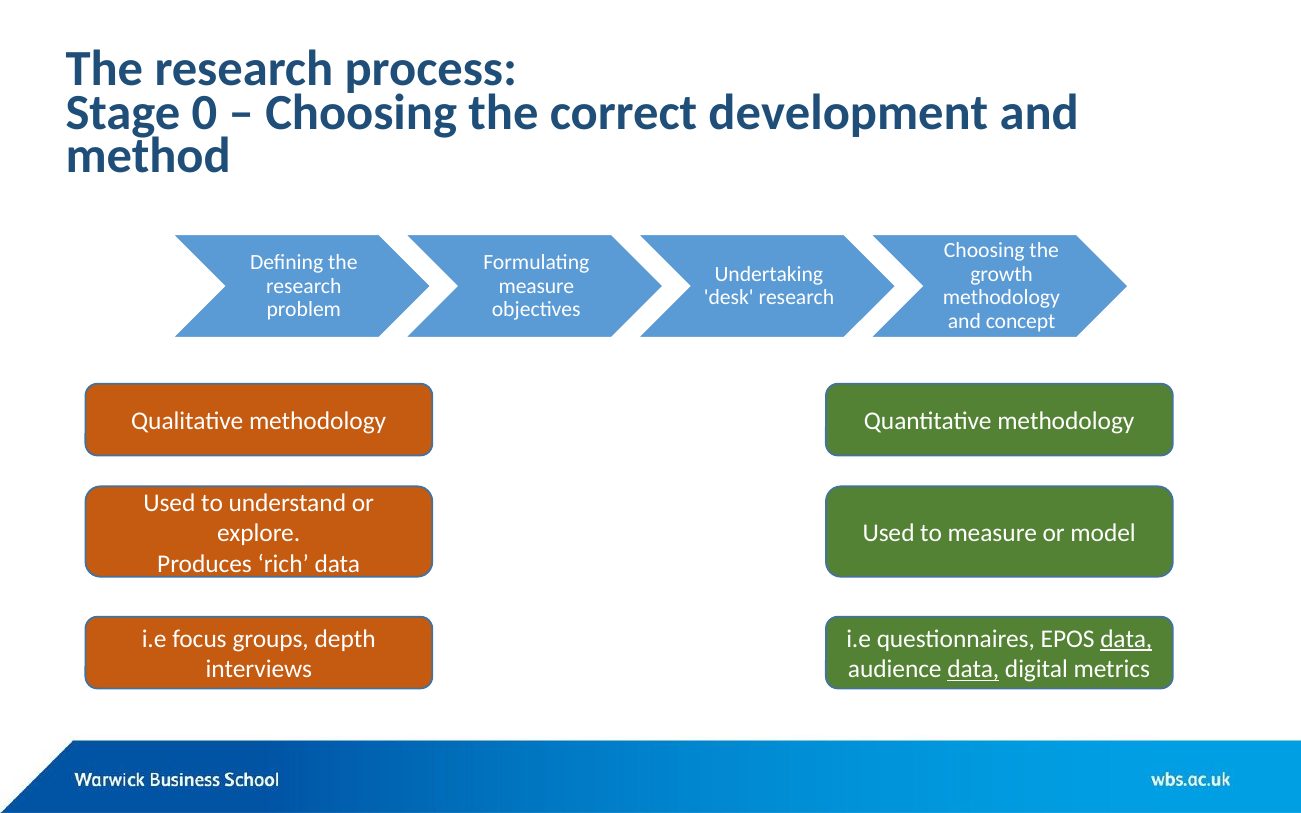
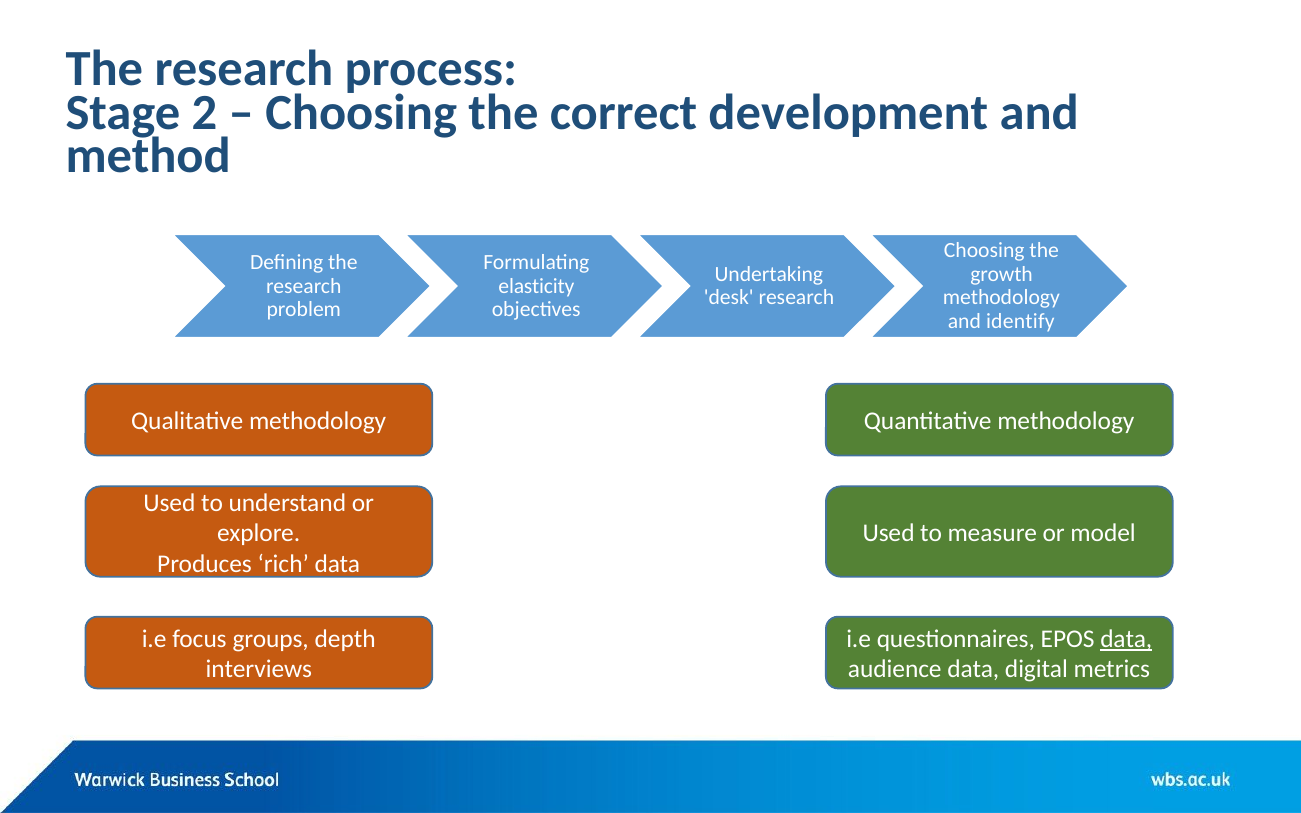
0: 0 -> 2 (204, 112)
measure: measure -> elasticity (536, 286)
concept: concept -> identify (1020, 321)
data underline: present -> none (973, 670)
